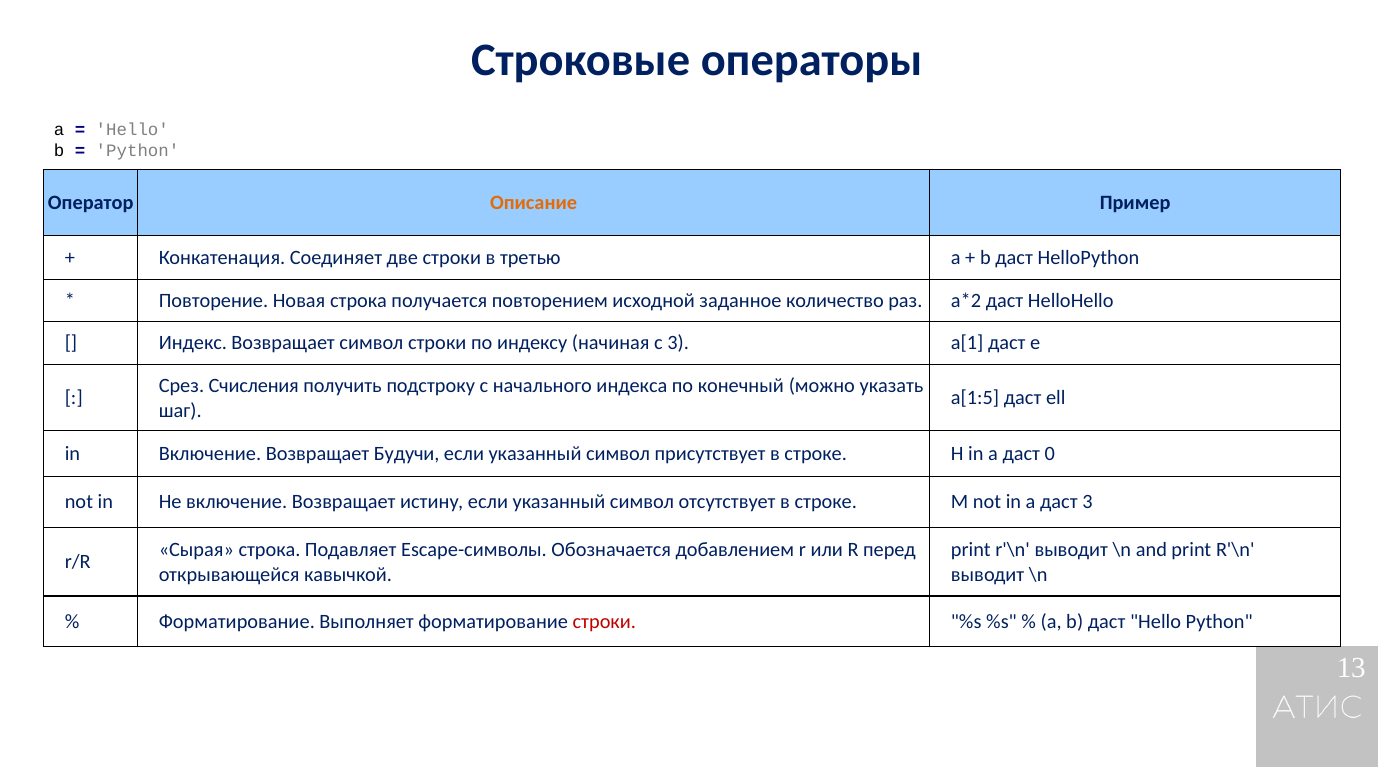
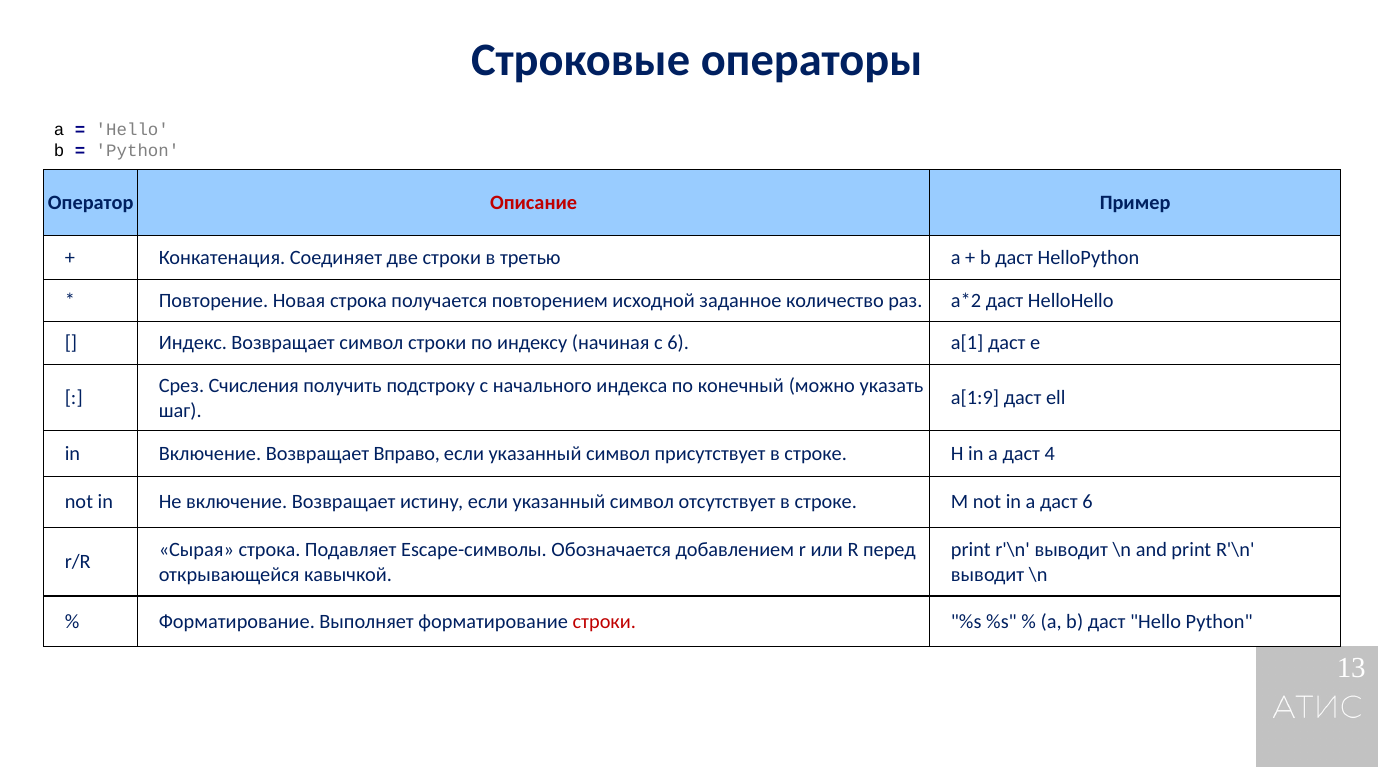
Описание colour: orange -> red (534, 203)
с 3: 3 -> 6 (678, 343)
a[1:5: a[1:5 -> a[1:9 (975, 398)
Будучи: Будучи -> Вправо (407, 454)
0: 0 -> 4 (1050, 454)
даст 3: 3 -> 6 (1087, 502)
